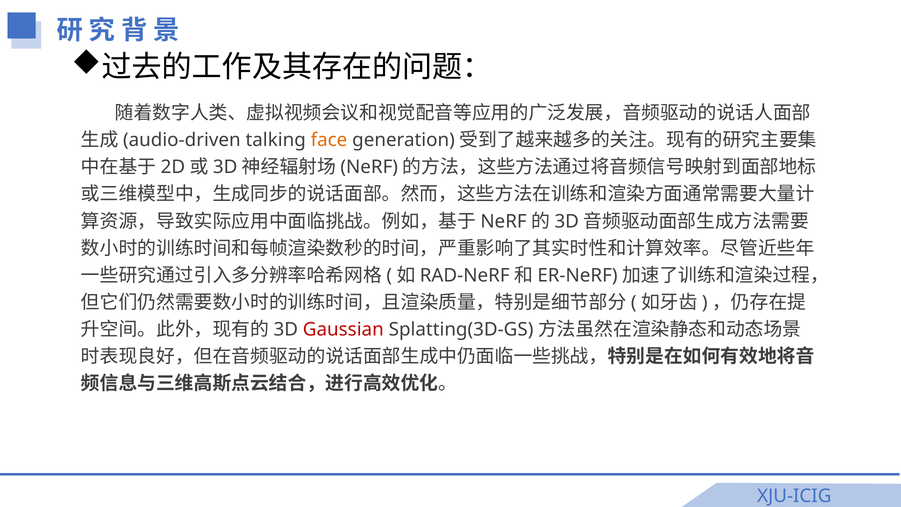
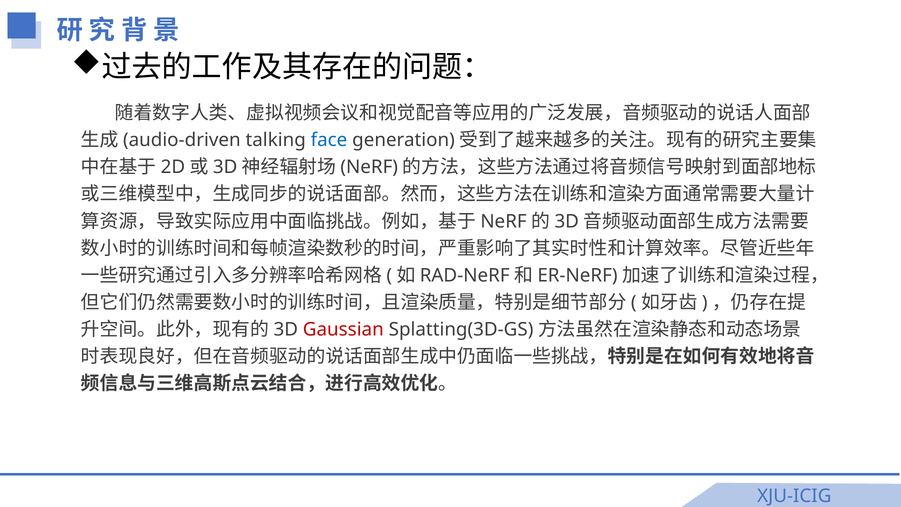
face colour: orange -> blue (329, 140)
